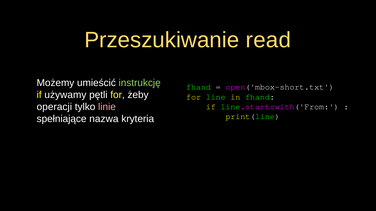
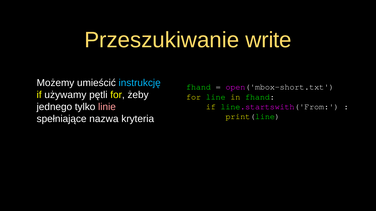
read: read -> write (269, 40)
instrukcję colour: light green -> light blue (140, 83)
operacji: operacji -> jednego (54, 107)
